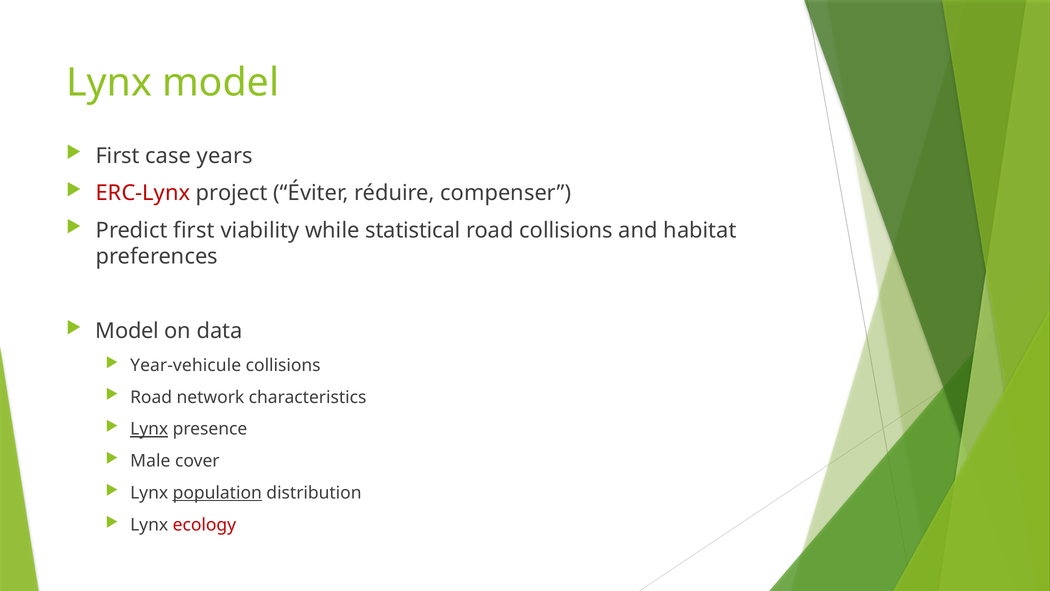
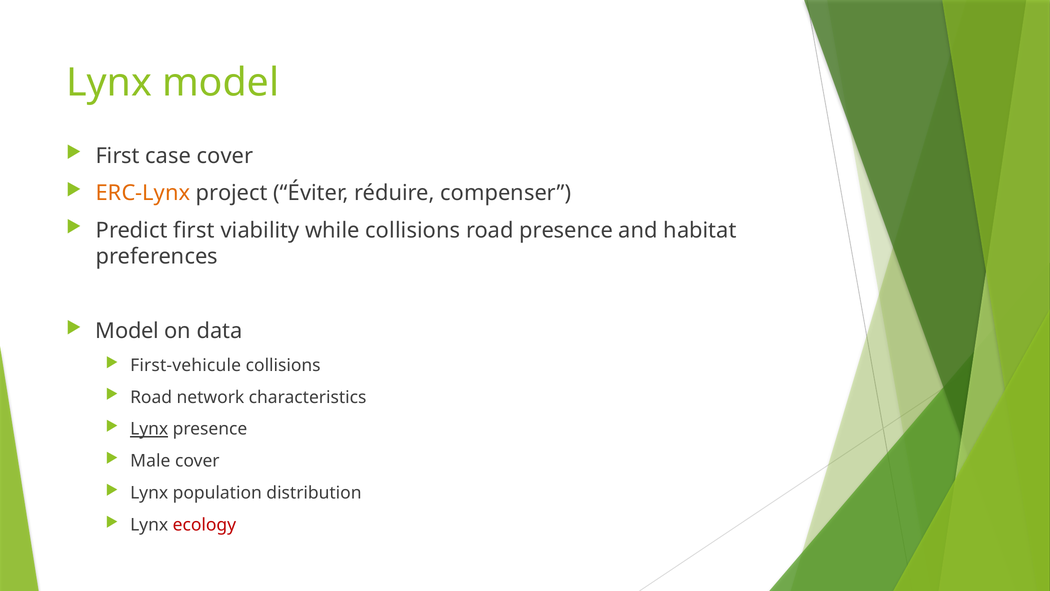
case years: years -> cover (225, 156)
ERC-Lynx colour: red -> orange (143, 193)
while statistical: statistical -> collisions (413, 230)
road collisions: collisions -> presence (566, 230)
Year-vehicule: Year-vehicule -> First-vehicule (186, 365)
population underline: present -> none (217, 493)
